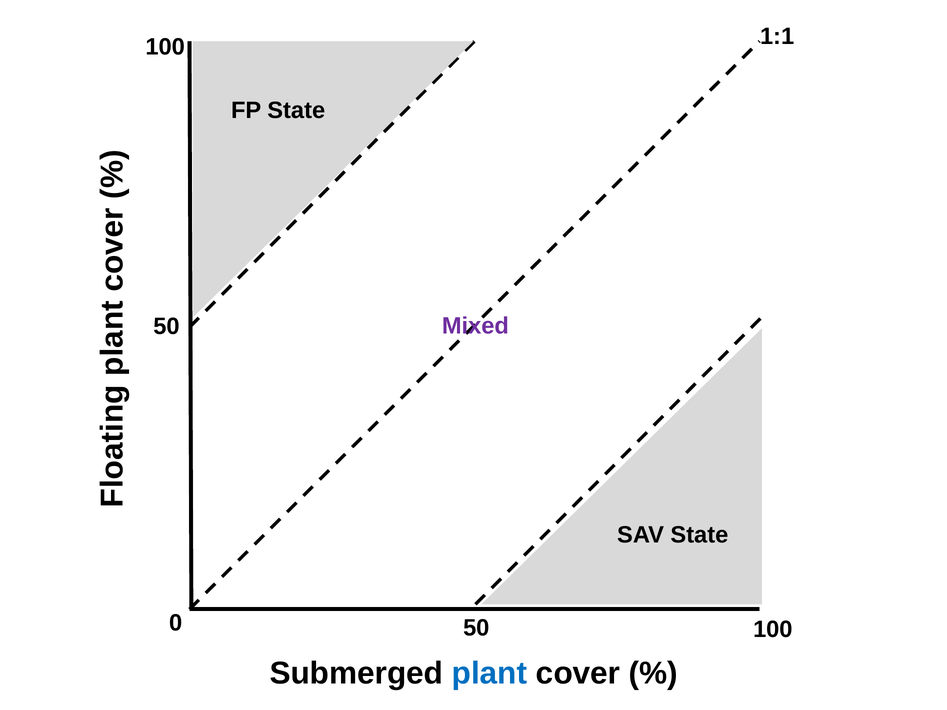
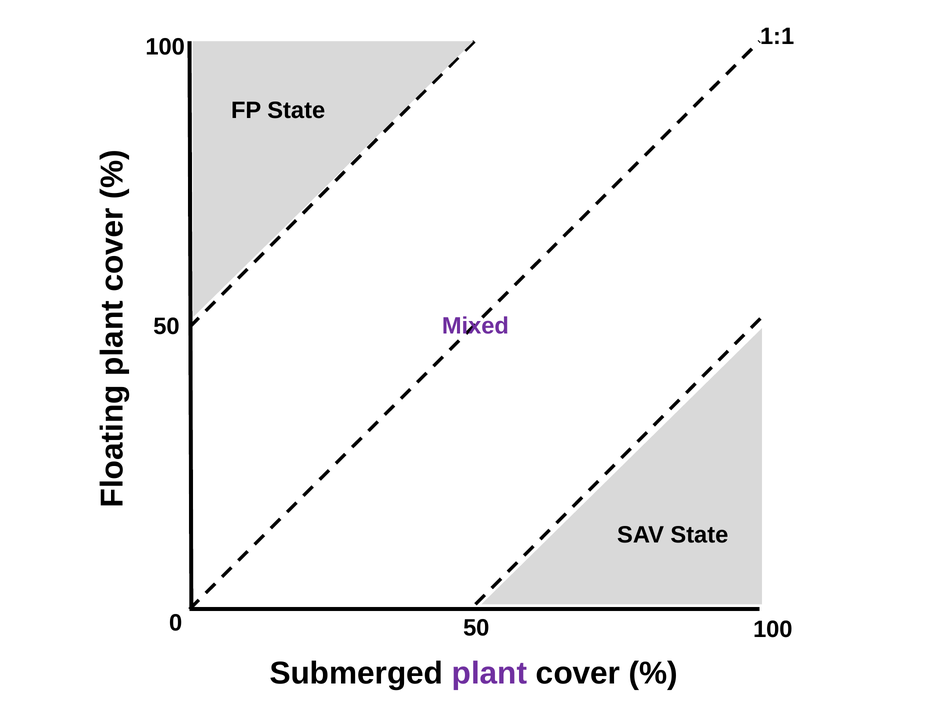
plant colour: blue -> purple (489, 673)
